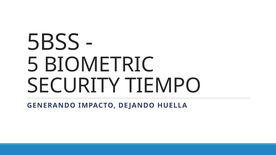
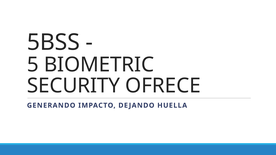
TIEMPO: TIEMPO -> OFRECE (163, 86)
